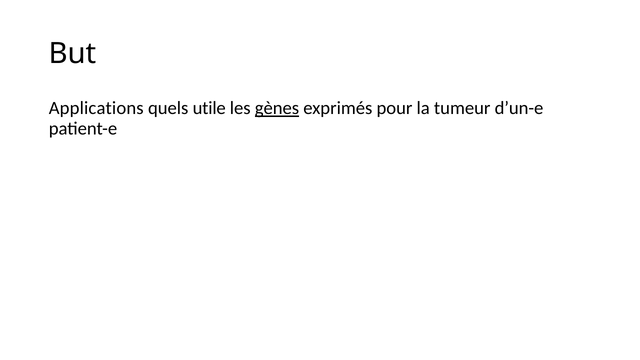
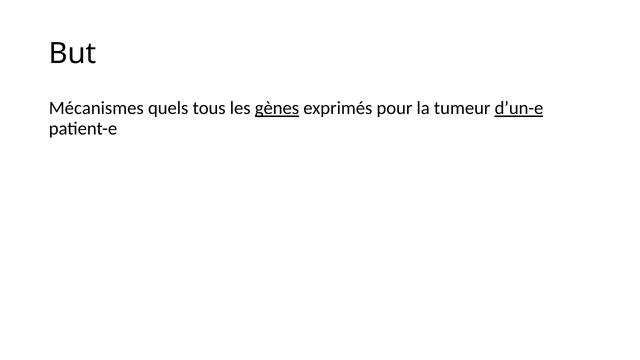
Applications: Applications -> Mécanismes (96, 108)
utile: utile -> tous (209, 108)
d’un-e underline: none -> present (519, 108)
